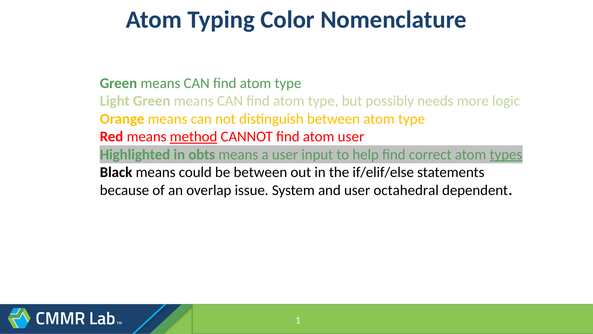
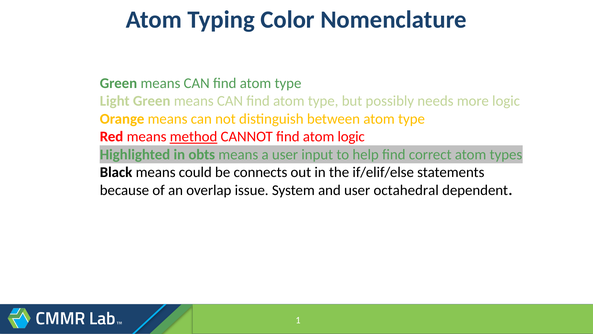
atom user: user -> logic (351, 137)
types underline: present -> none (506, 154)
be between: between -> connects (260, 172)
